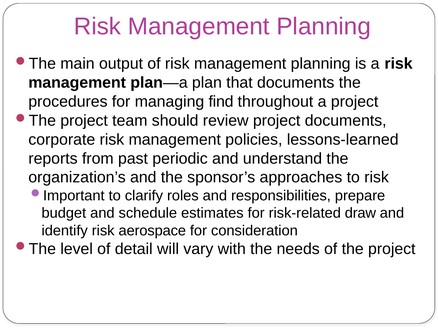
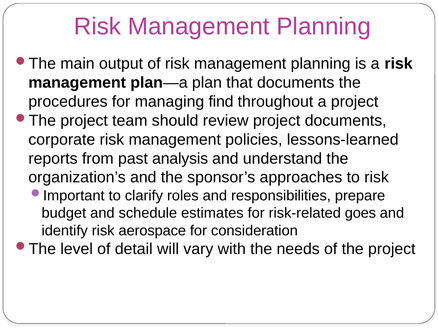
periodic: periodic -> analysis (180, 159)
draw: draw -> goes (360, 213)
